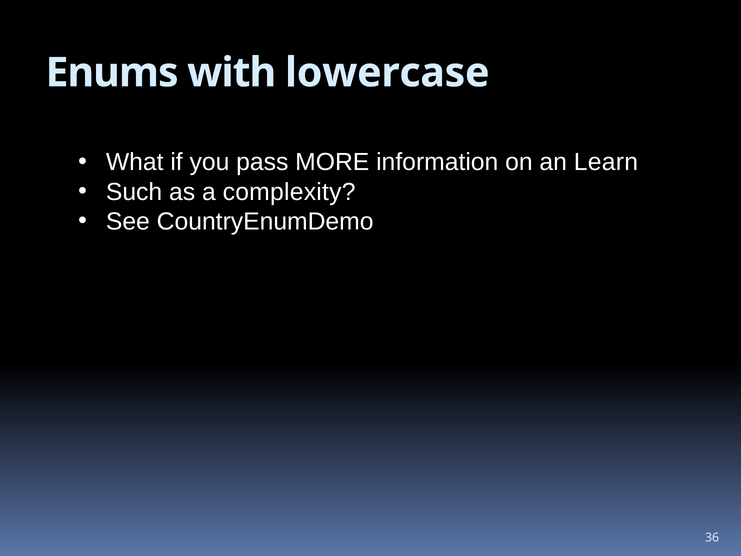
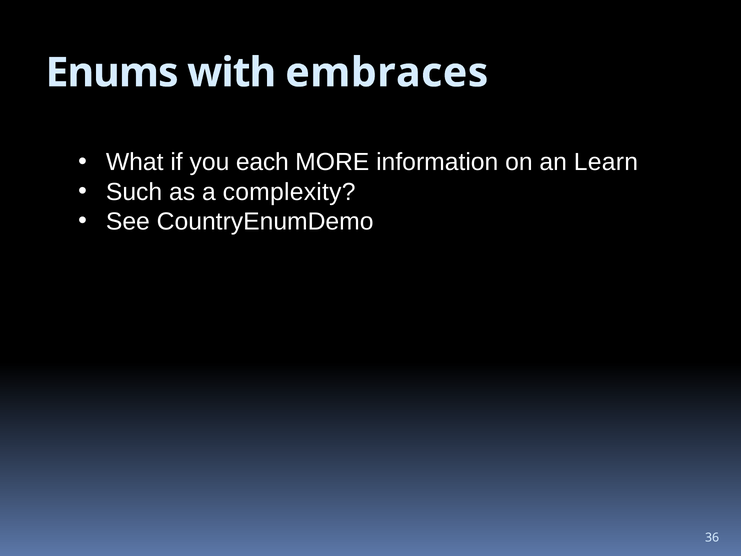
lowercase: lowercase -> embraces (387, 73)
pass: pass -> each (262, 162)
